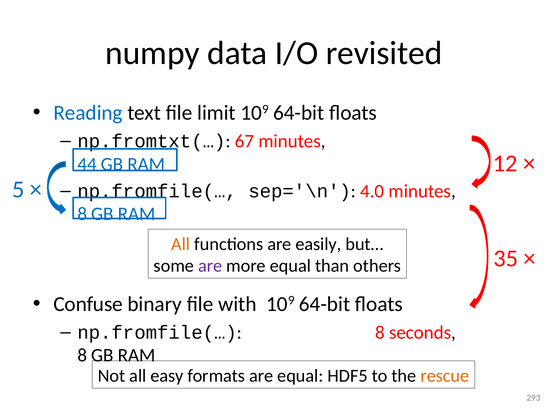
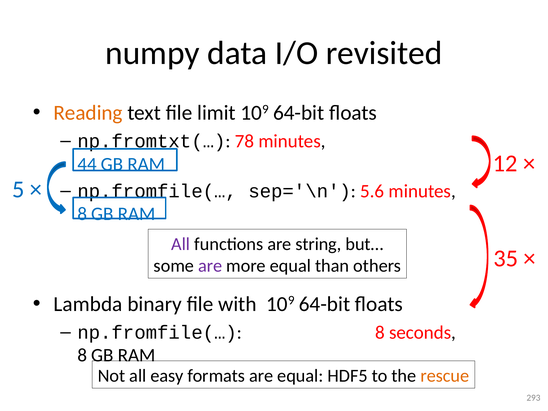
Reading colour: blue -> orange (88, 113)
67: 67 -> 78 (244, 141)
4.0: 4.0 -> 5.6 (372, 191)
All colour: orange -> purple (181, 244)
easily: easily -> string (318, 244)
Confuse: Confuse -> Lambda (88, 304)
